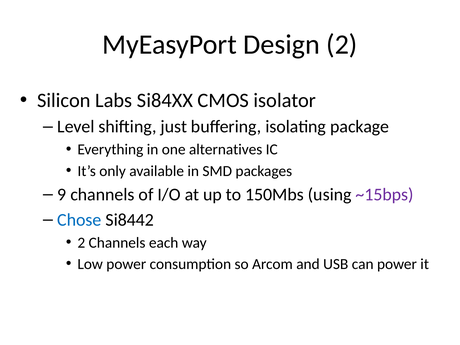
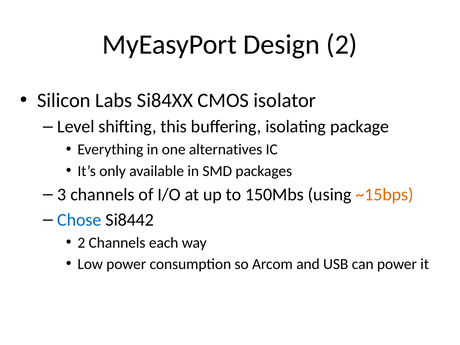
just: just -> this (174, 127)
9: 9 -> 3 (62, 195)
~15bps colour: purple -> orange (385, 195)
